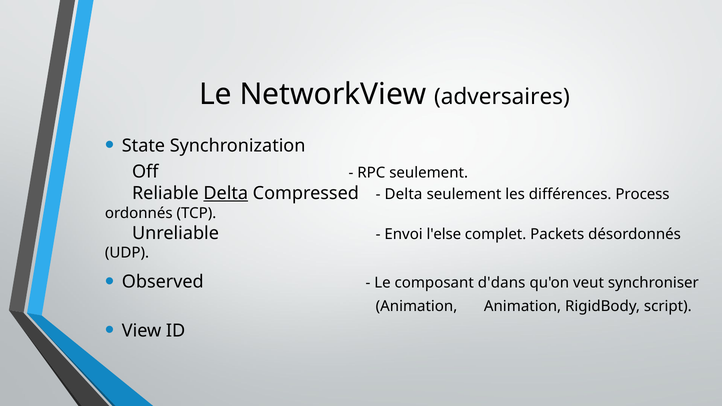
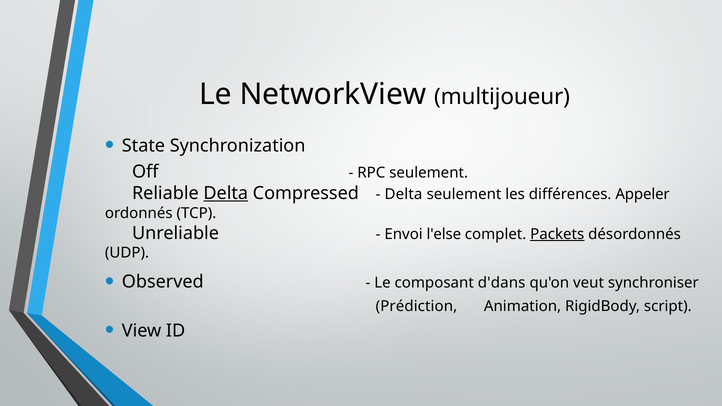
adversaires: adversaires -> multijoueur (502, 97)
Process: Process -> Appeler (643, 194)
Packets underline: none -> present (557, 234)
Animation: Animation -> Prédiction (416, 306)
